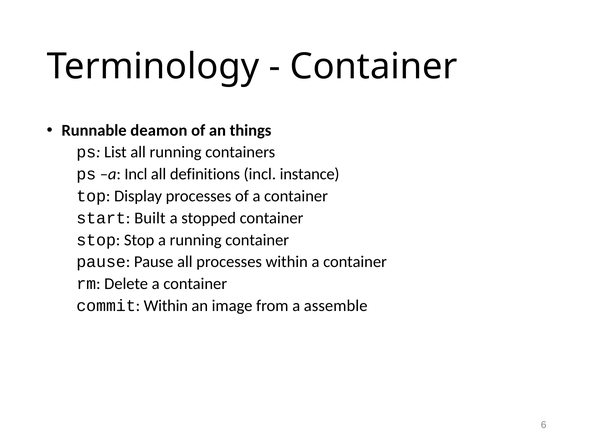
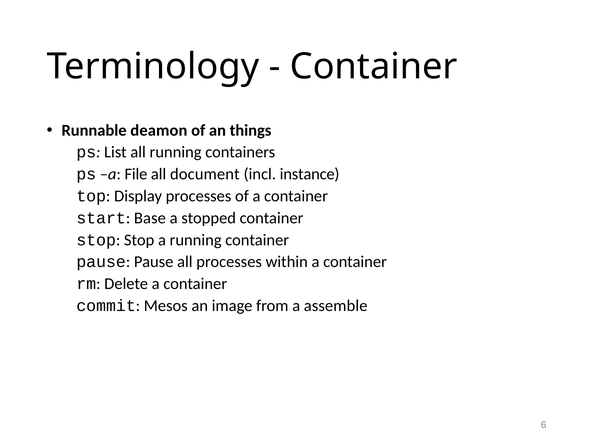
a Incl: Incl -> File (136, 174)
definitions: definitions -> document (205, 174)
Built: Built -> Base (150, 218)
commit Within: Within -> Mesos (166, 306)
